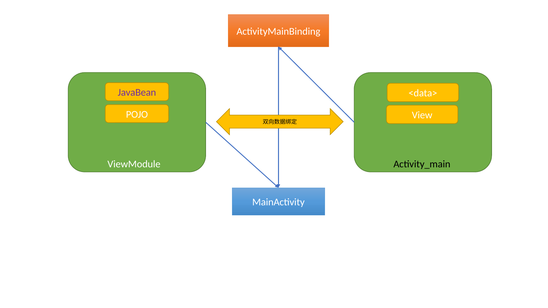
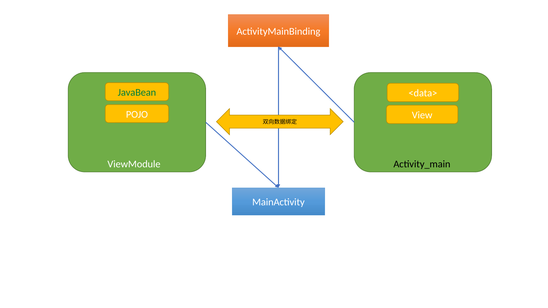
JavaBean colour: purple -> green (137, 92)
